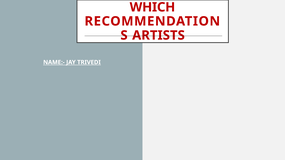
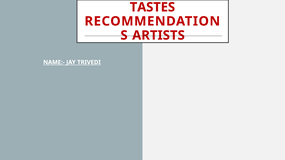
WHICH: WHICH -> TASTES (152, 7)
